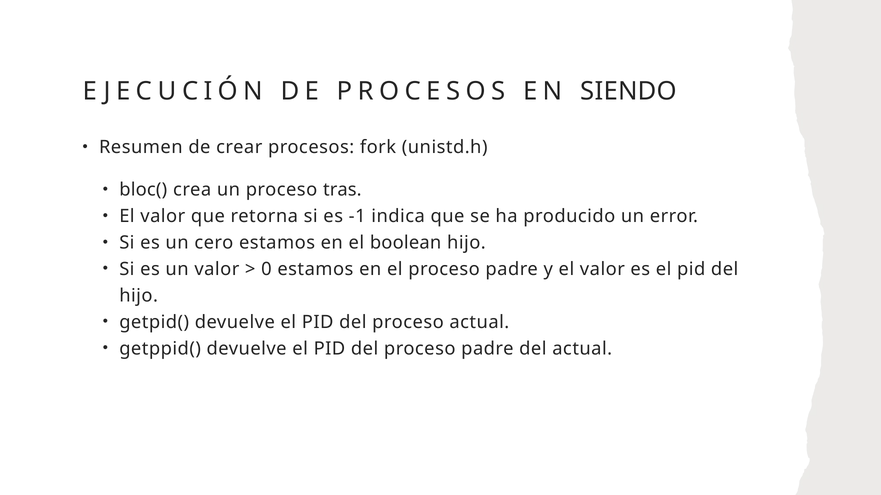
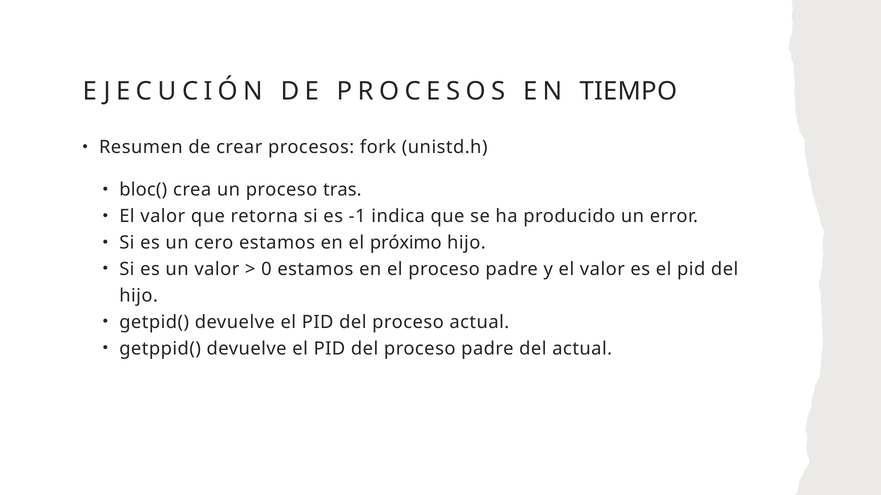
SIENDO: SIENDO -> TIEMPO (629, 91)
boolean: boolean -> próximo (406, 243)
